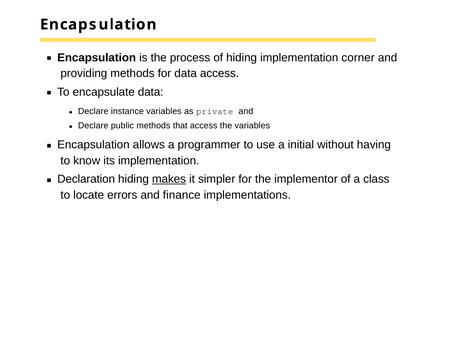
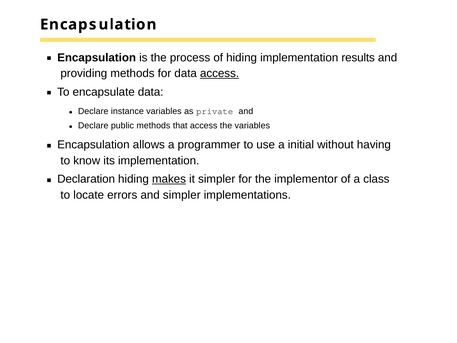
corner: corner -> results (358, 58)
access underline: none -> present (220, 73)
and finance: finance -> simpler (182, 195)
